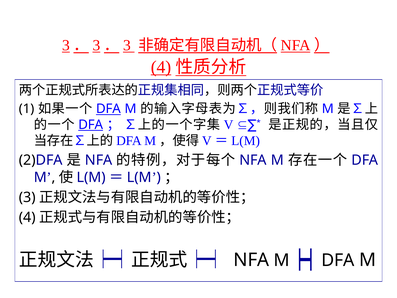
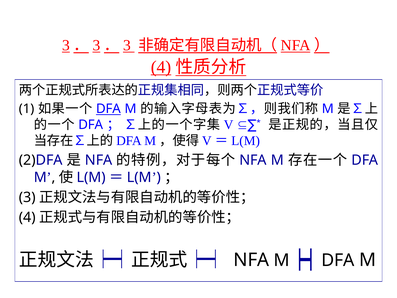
DFA underline: present -> none (91, 125)
